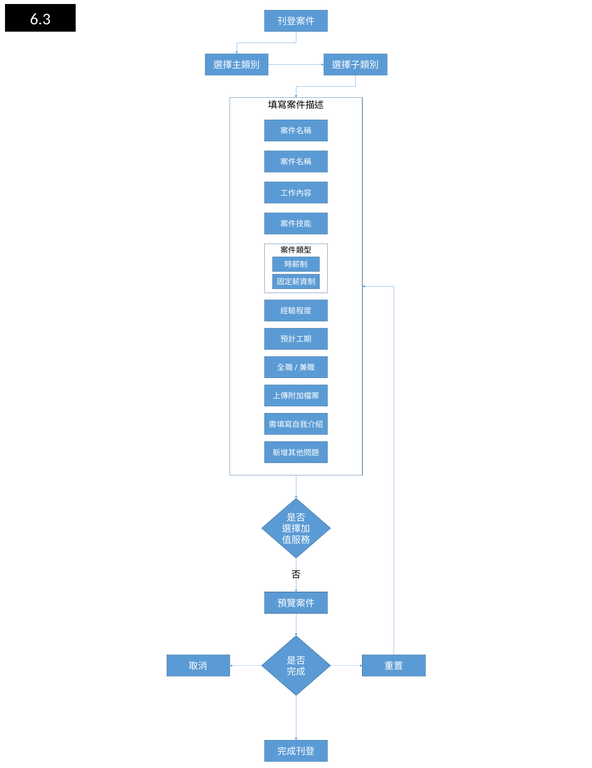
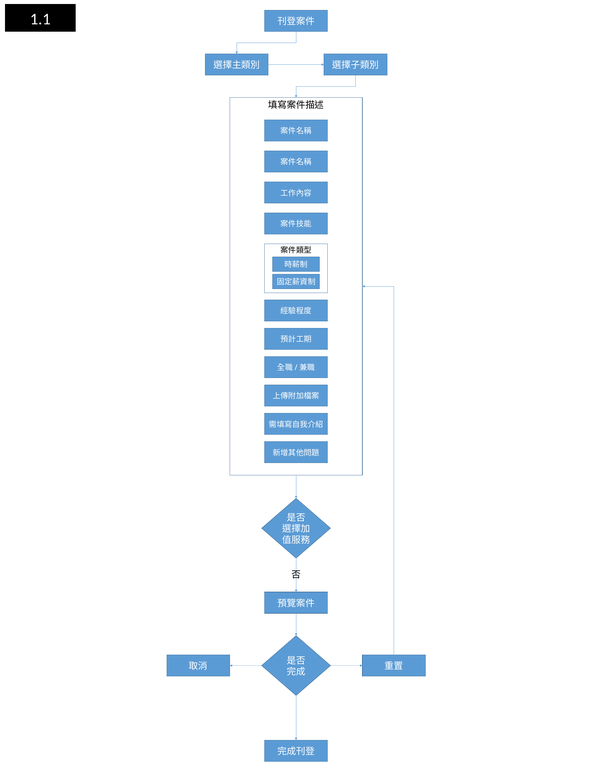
6.3: 6.3 -> 1.1 (40, 19)
